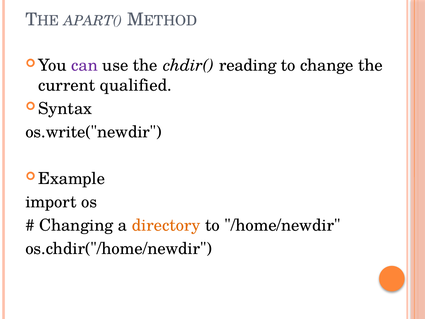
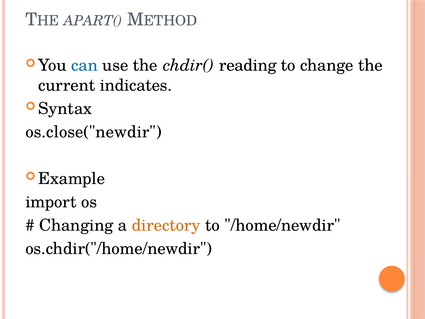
can colour: purple -> blue (84, 65)
qualified: qualified -> indicates (136, 85)
os.write("newdir: os.write("newdir -> os.close("newdir (93, 132)
